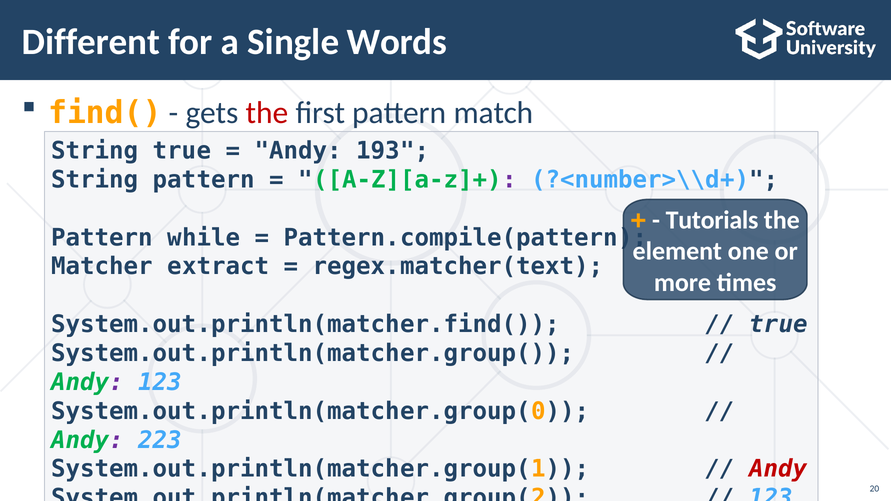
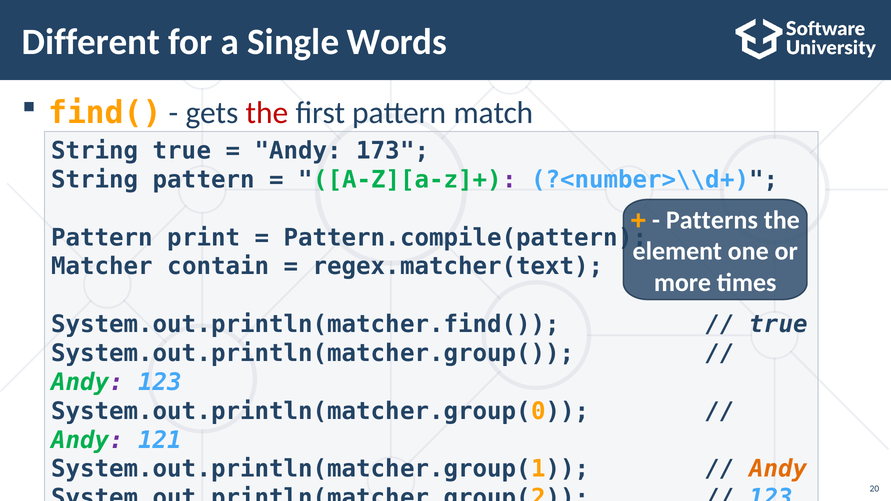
193: 193 -> 173 (393, 151)
Tutorials: Tutorials -> Patterns (712, 220)
while: while -> print (204, 238)
extract: extract -> contain (218, 267)
223: 223 -> 121 (160, 440)
Andy colour: red -> orange (778, 469)
